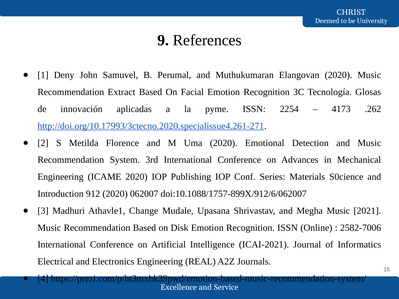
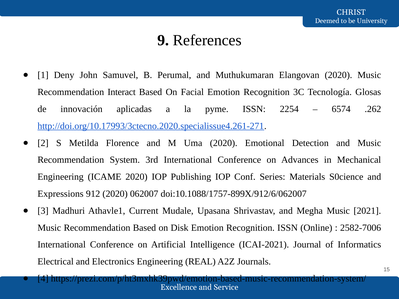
Extract: Extract -> Interact (122, 92)
4173: 4173 -> 6574 (341, 109)
Introduction: Introduction -> Expressions (61, 194)
Change: Change -> Current (144, 211)
